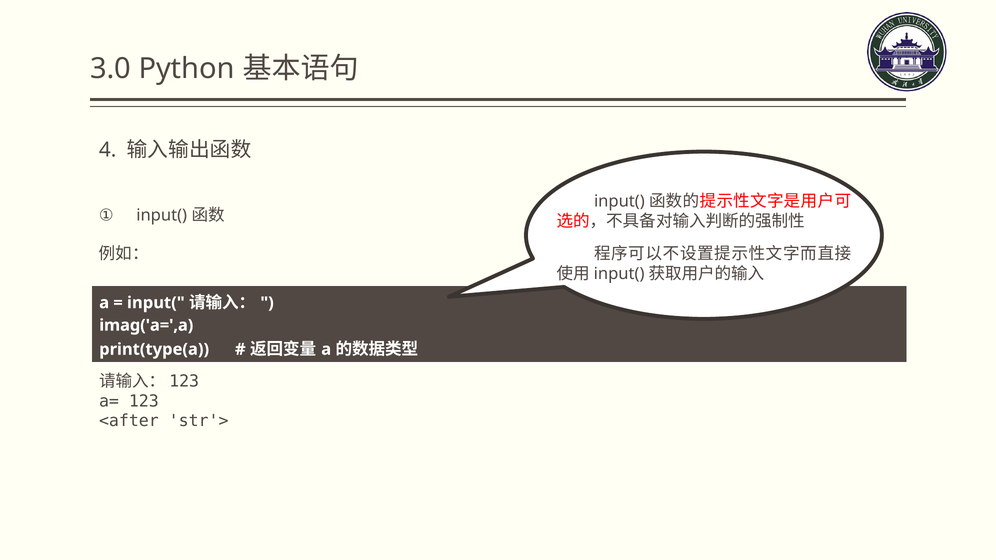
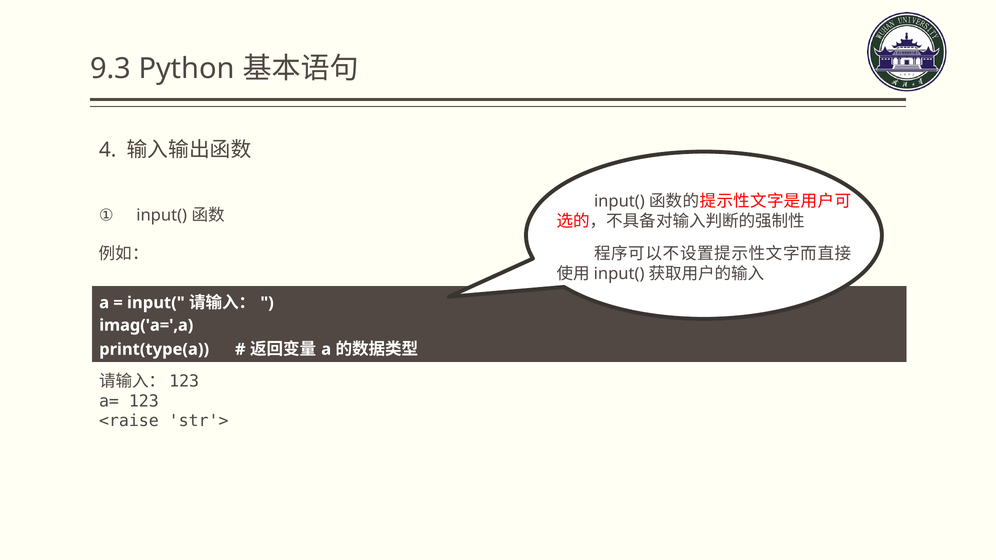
3.0: 3.0 -> 9.3 (111, 69)
<after: <after -> <raise (129, 421)
